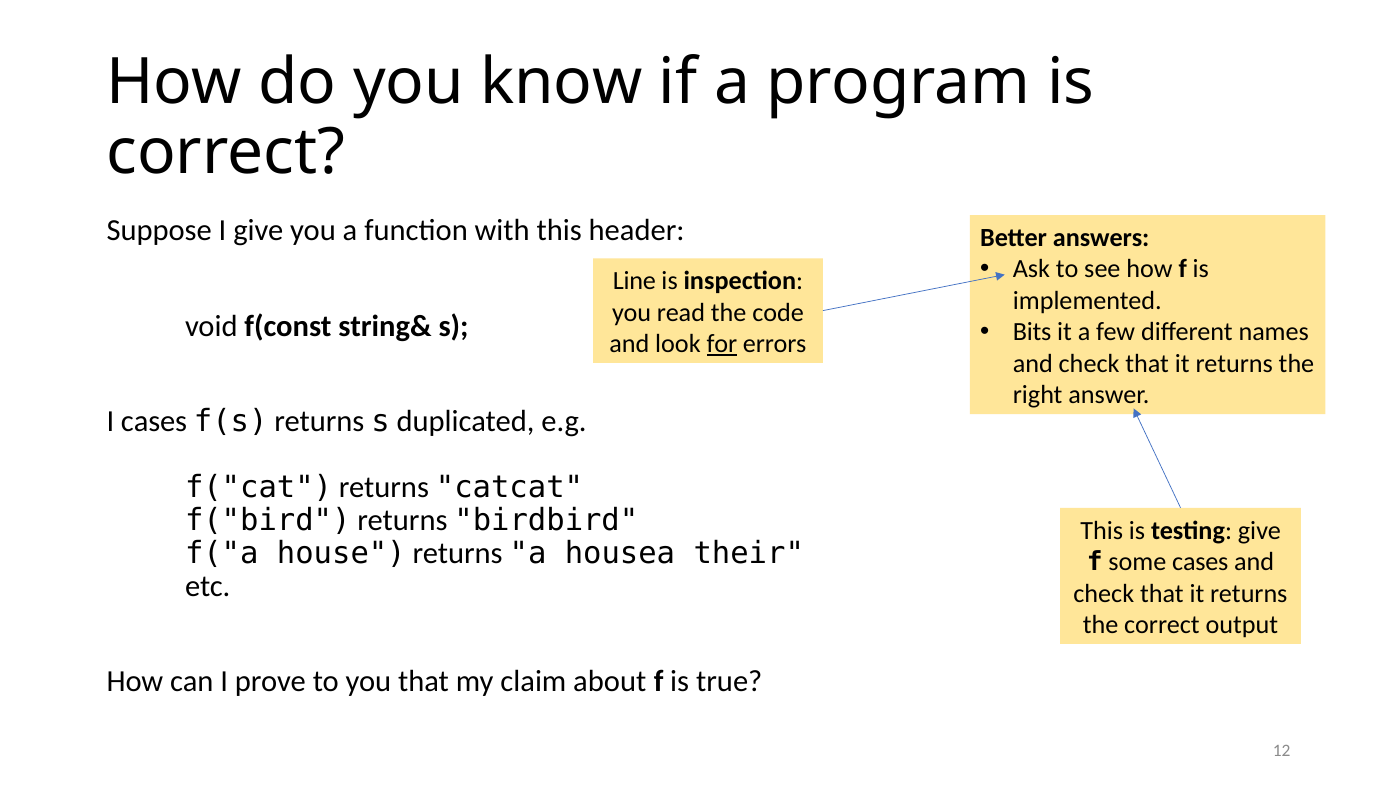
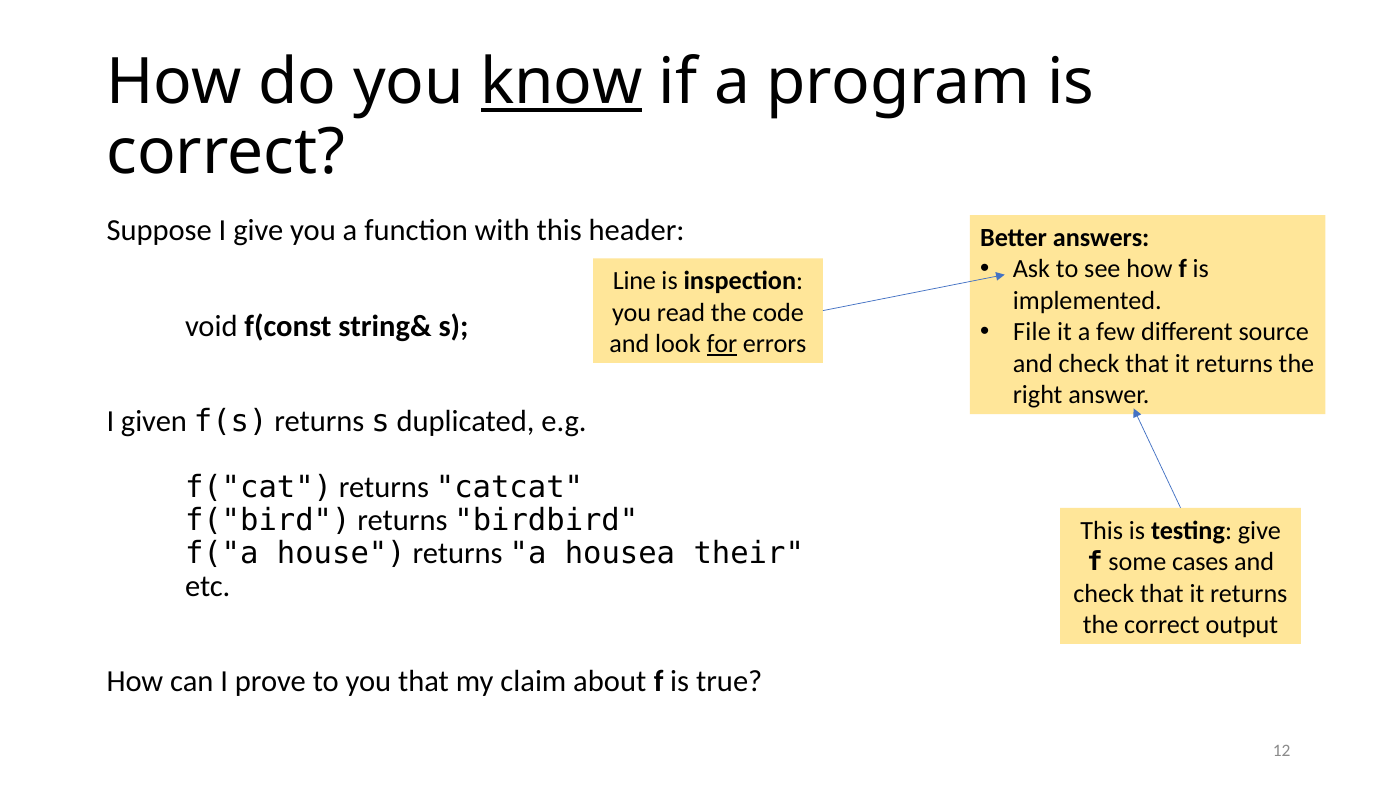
know underline: none -> present (562, 83)
Bits: Bits -> File (1032, 332)
names: names -> source (1274, 332)
I cases: cases -> given (154, 421)
